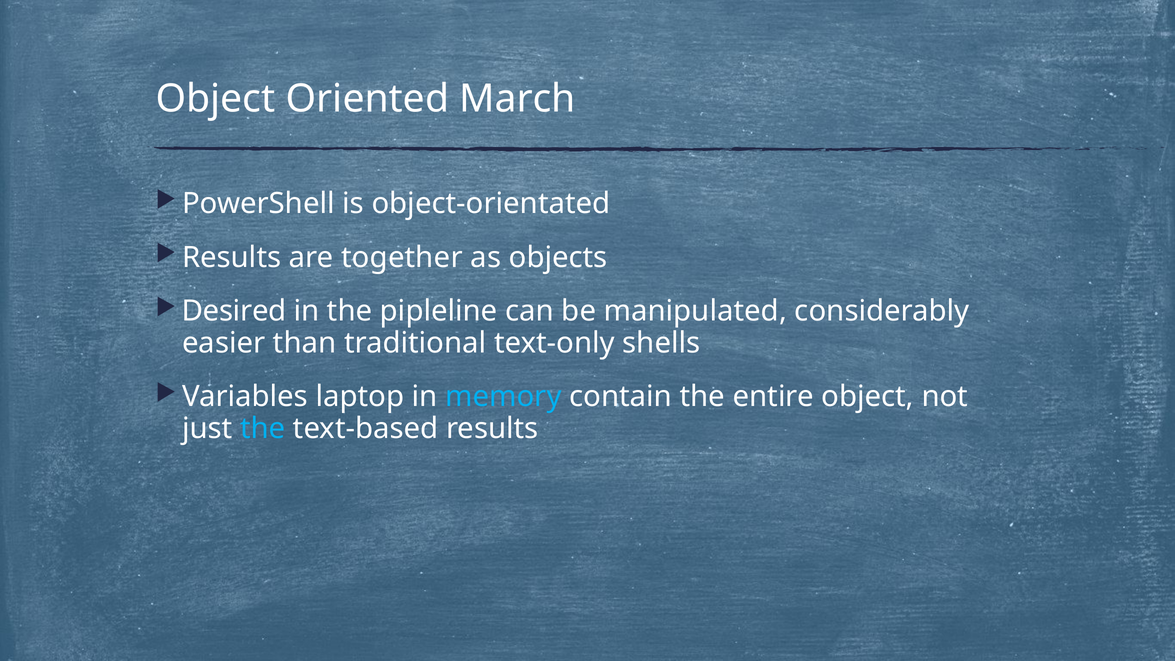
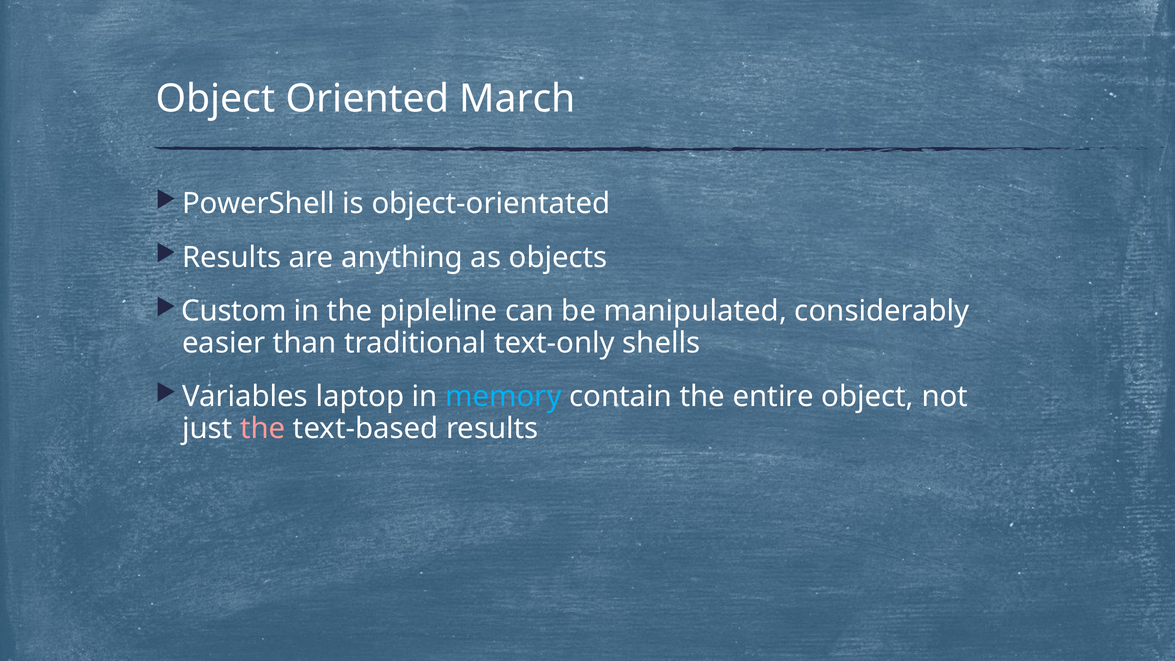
together: together -> anything (402, 258)
Desired: Desired -> Custom (234, 311)
the colour: light blue -> pink (263, 428)
